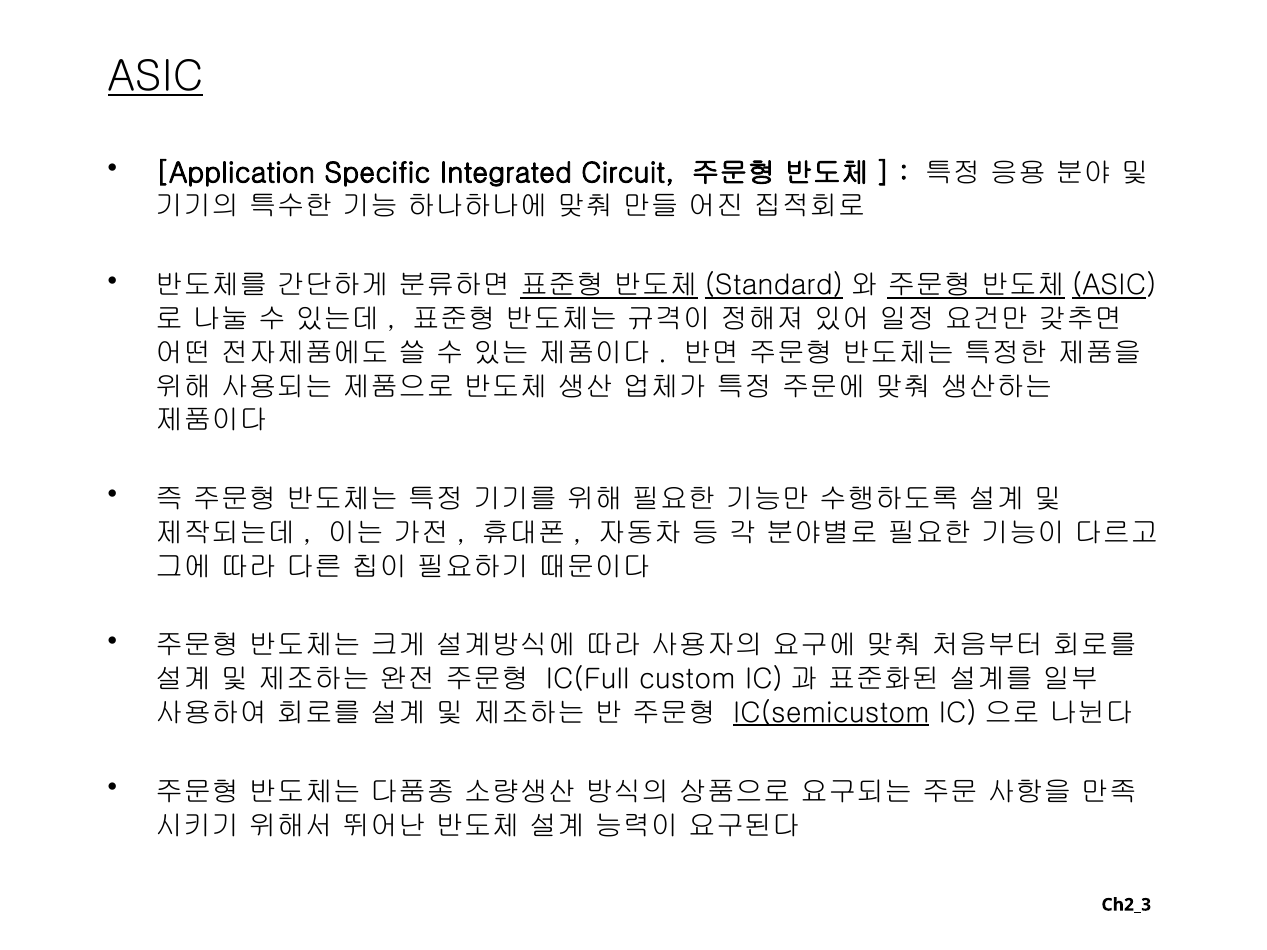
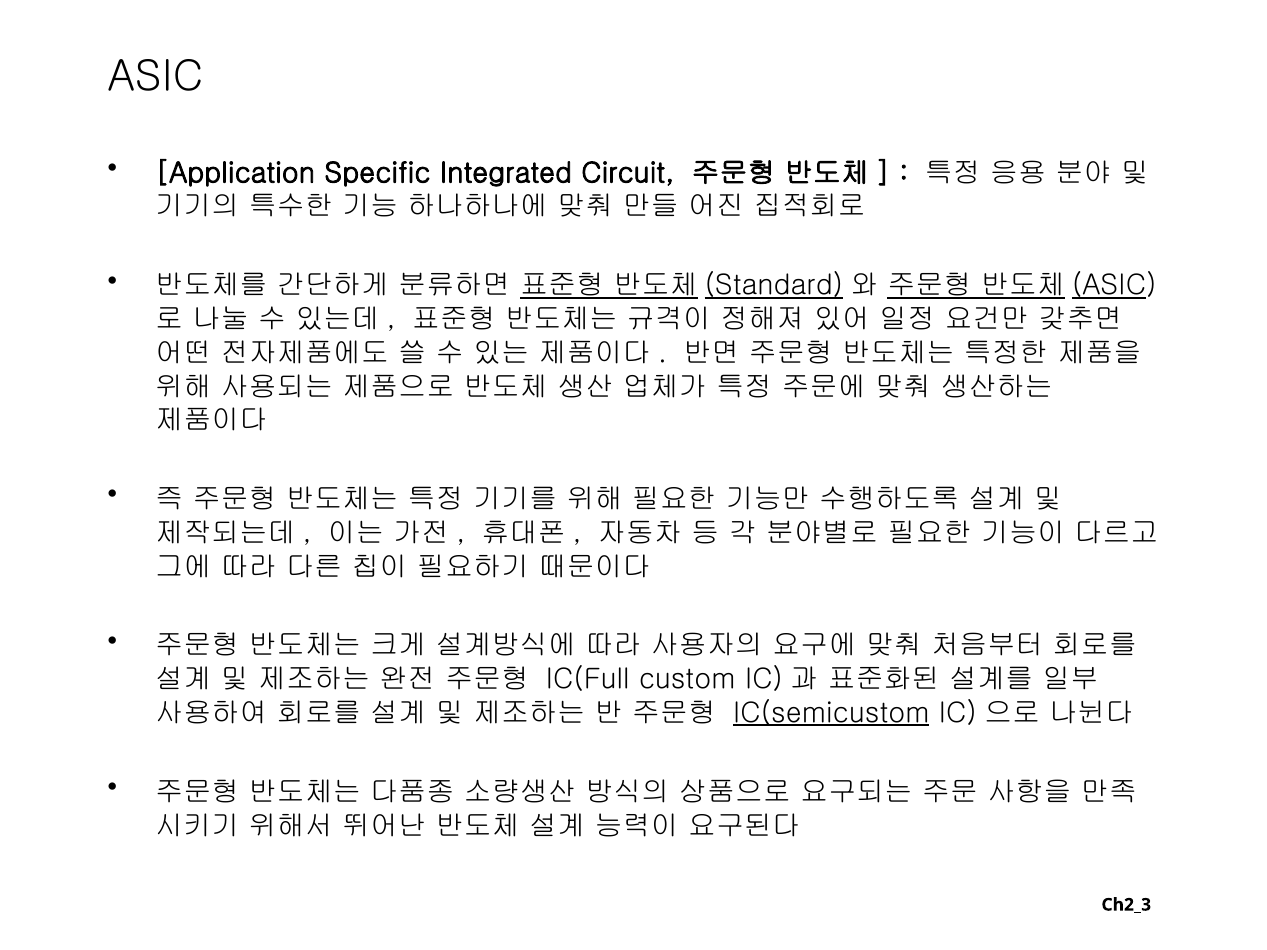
ASIC underline: present -> none (155, 77)
